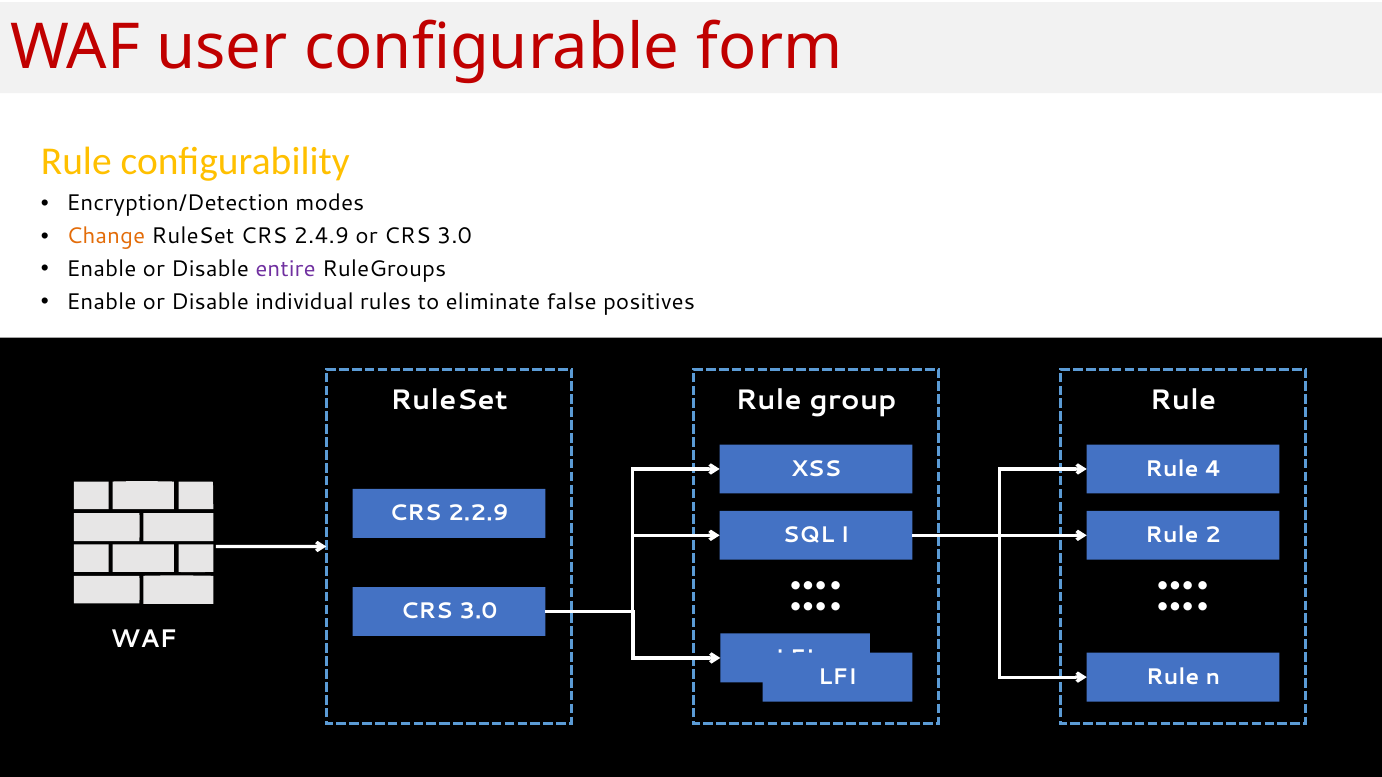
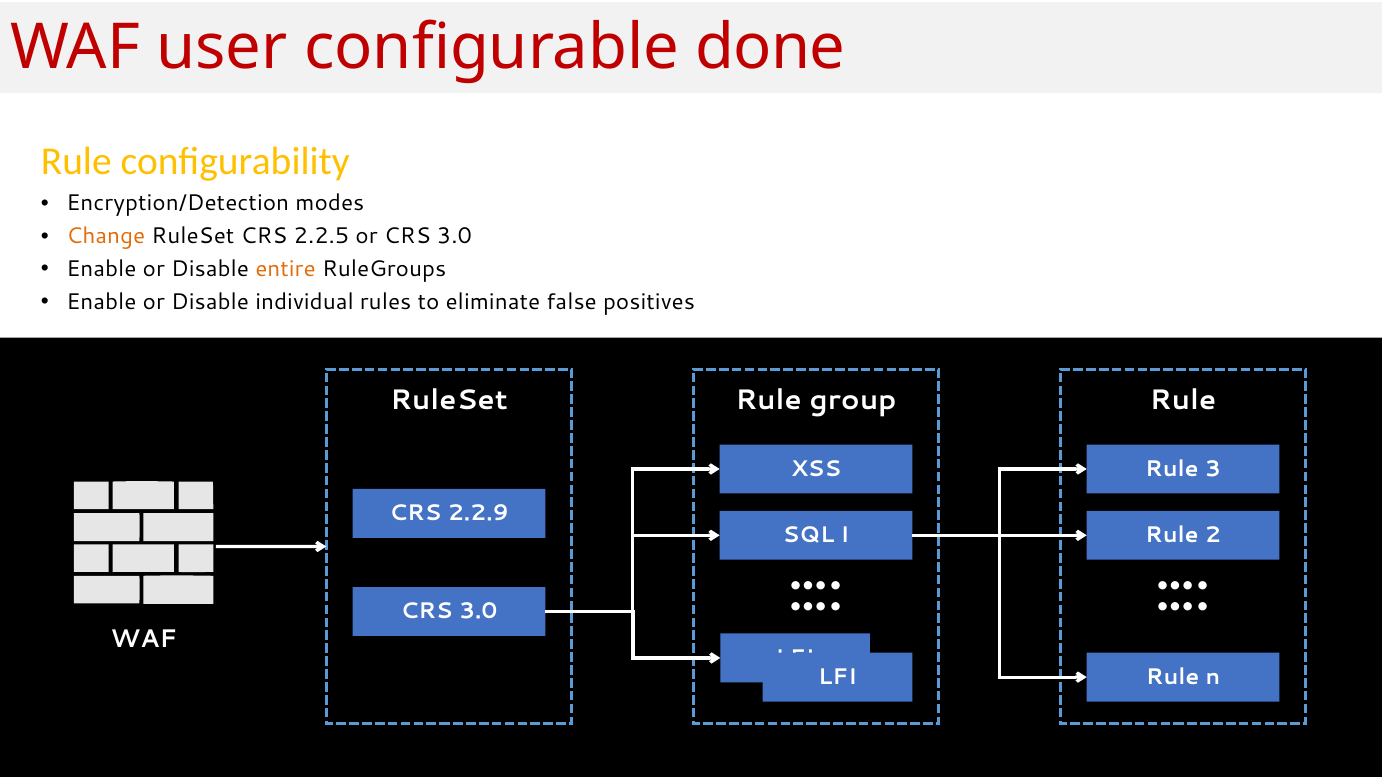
form: form -> done (770, 47)
2.4.9: 2.4.9 -> 2.2.5 (321, 237)
entire colour: purple -> orange (286, 269)
4: 4 -> 3 (1213, 469)
